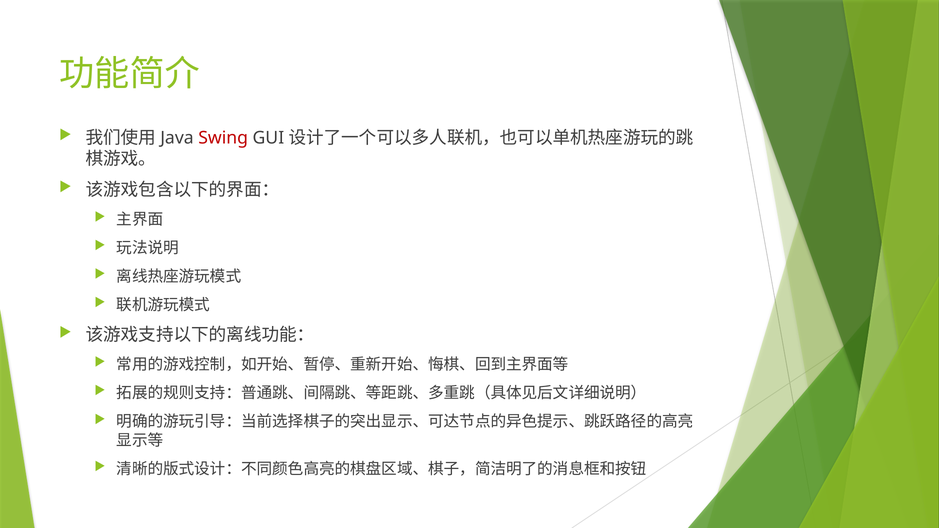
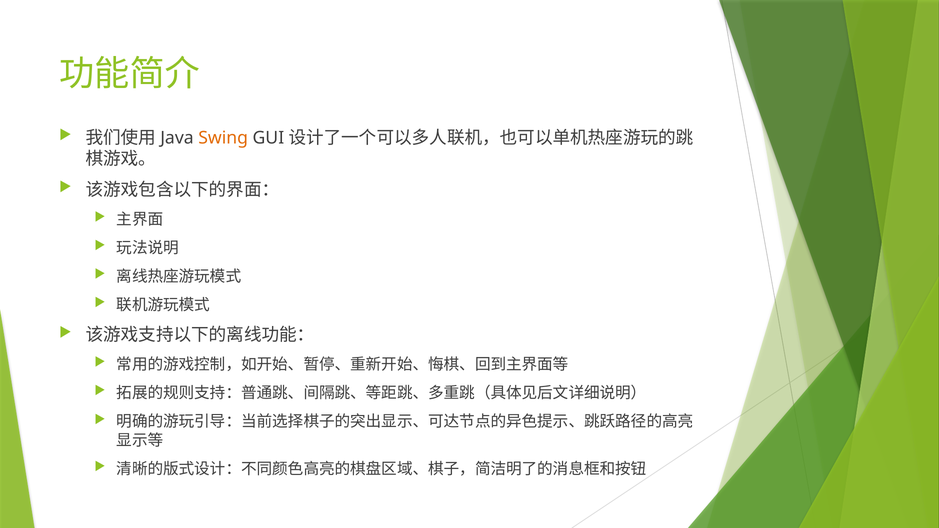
Swing colour: red -> orange (223, 138)
